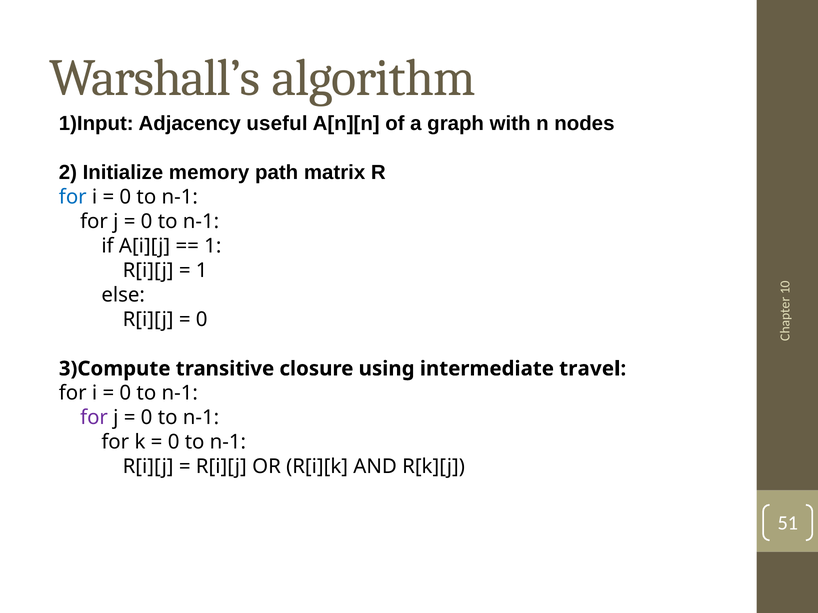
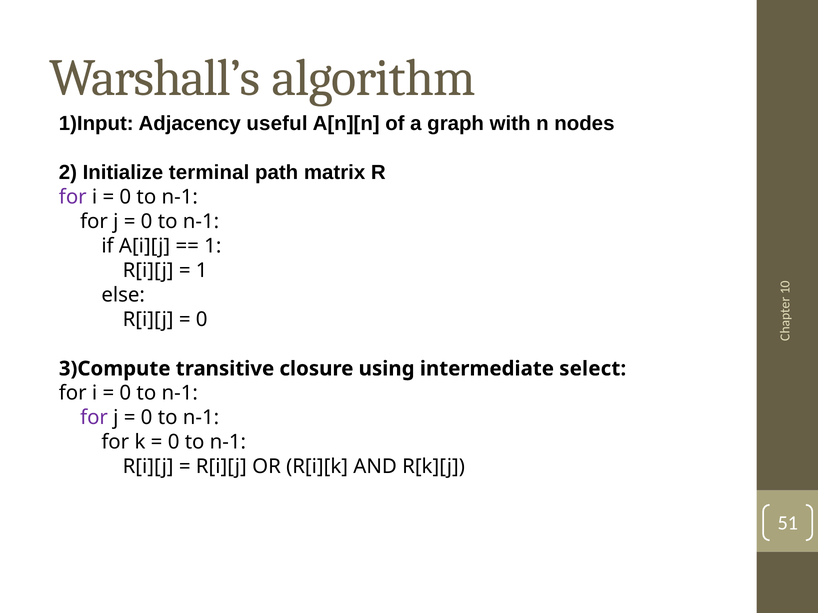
memory: memory -> terminal (209, 173)
for colour: blue -> purple (73, 197)
travel: travel -> select (593, 369)
